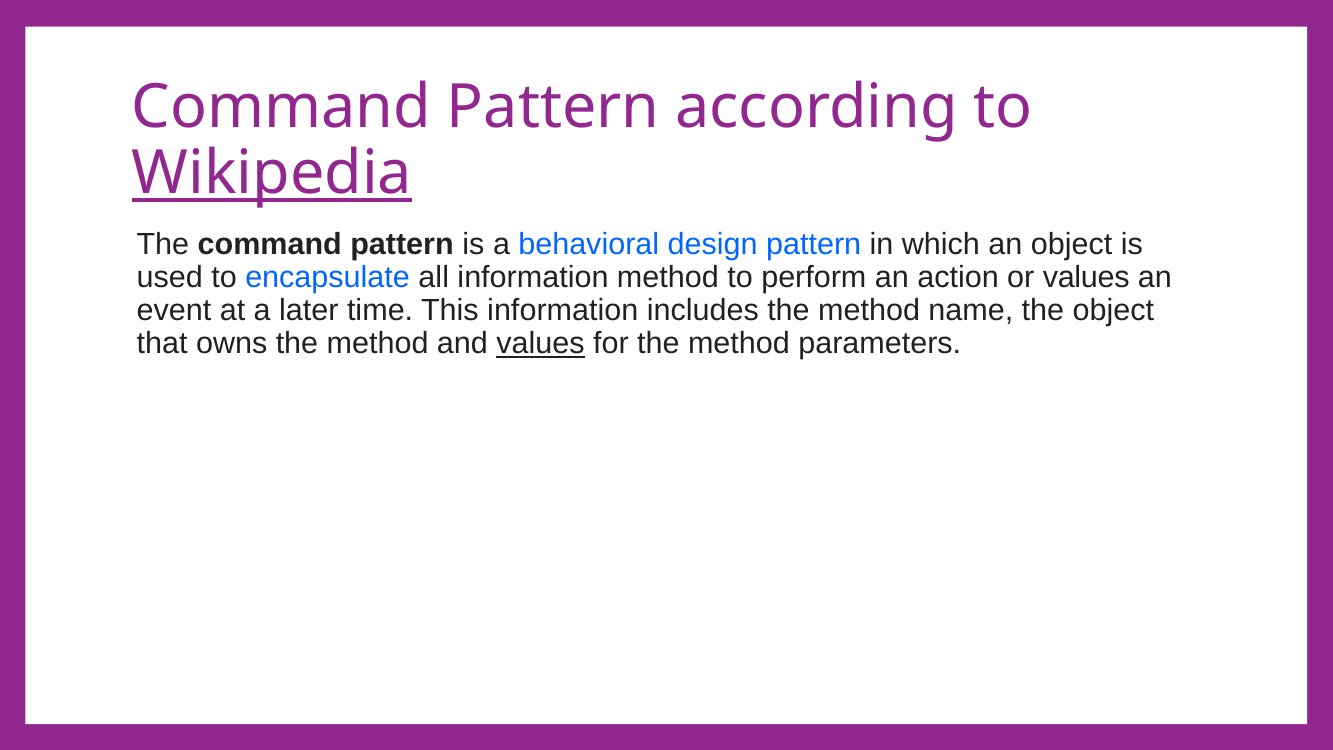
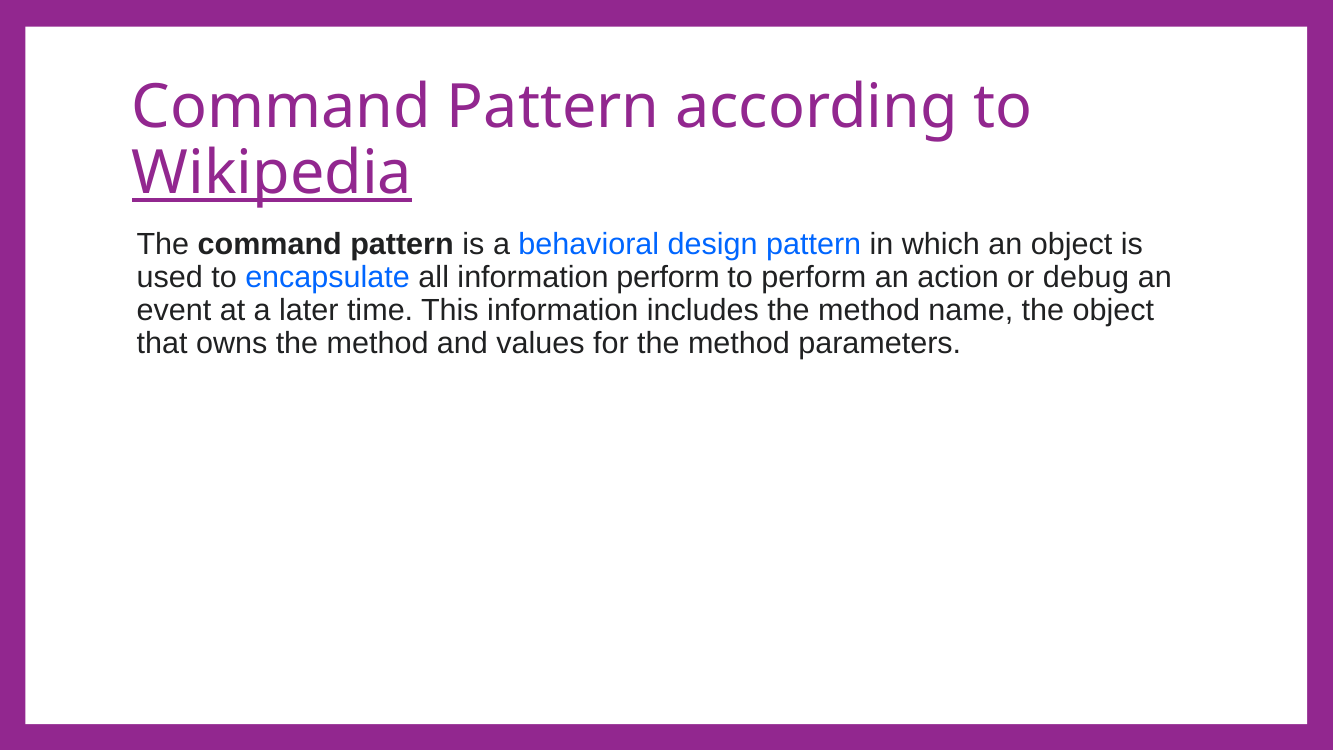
information method: method -> perform (668, 278)
or values: values -> debug (1086, 278)
values underline: present -> none (541, 344)
